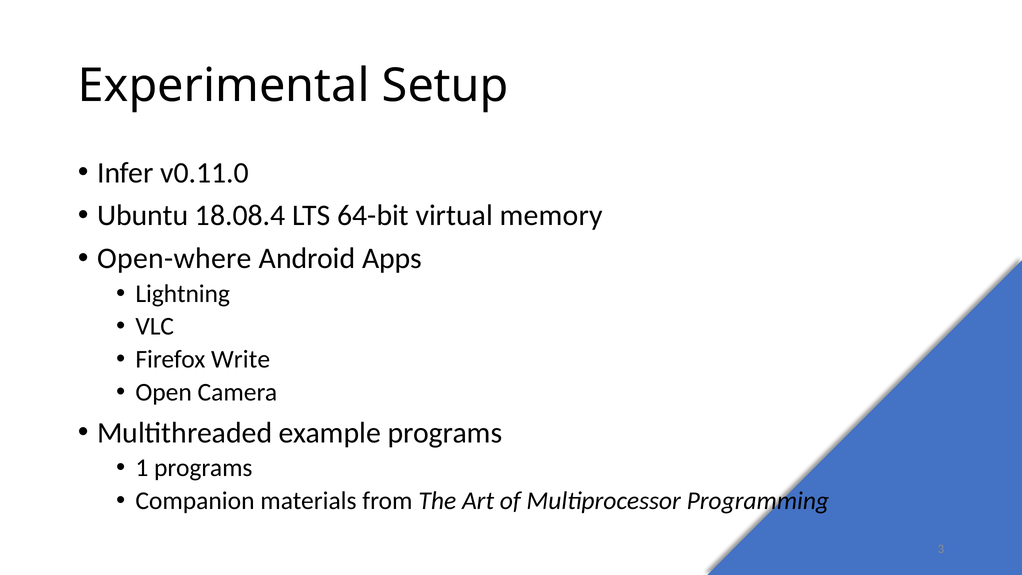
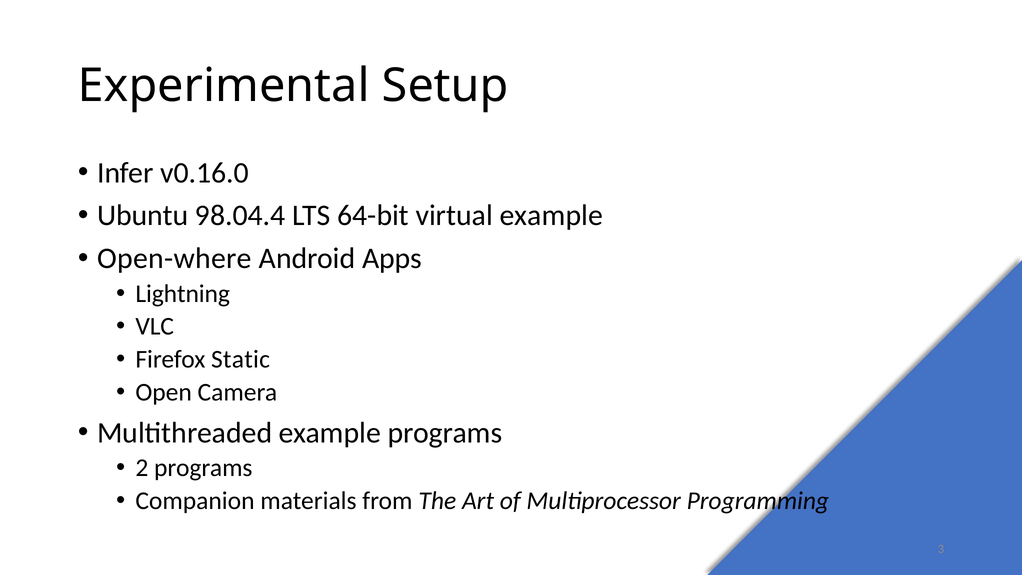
v0.11.0: v0.11.0 -> v0.16.0 (205, 173)
18.08.4: 18.08.4 -> 98.04.4 (240, 216)
virtual memory: memory -> example (551, 216)
Write: Write -> Static (240, 359)
1: 1 -> 2 (142, 468)
